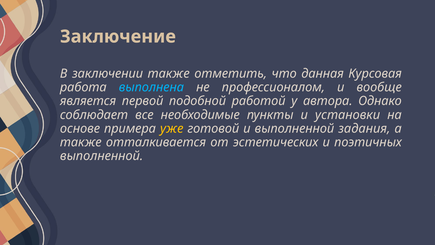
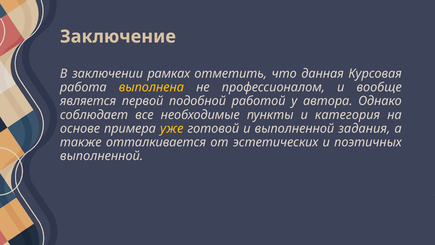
заключении также: также -> рамках (169, 74)
выполнена colour: light blue -> yellow (151, 87)
установки: установки -> категория (348, 115)
